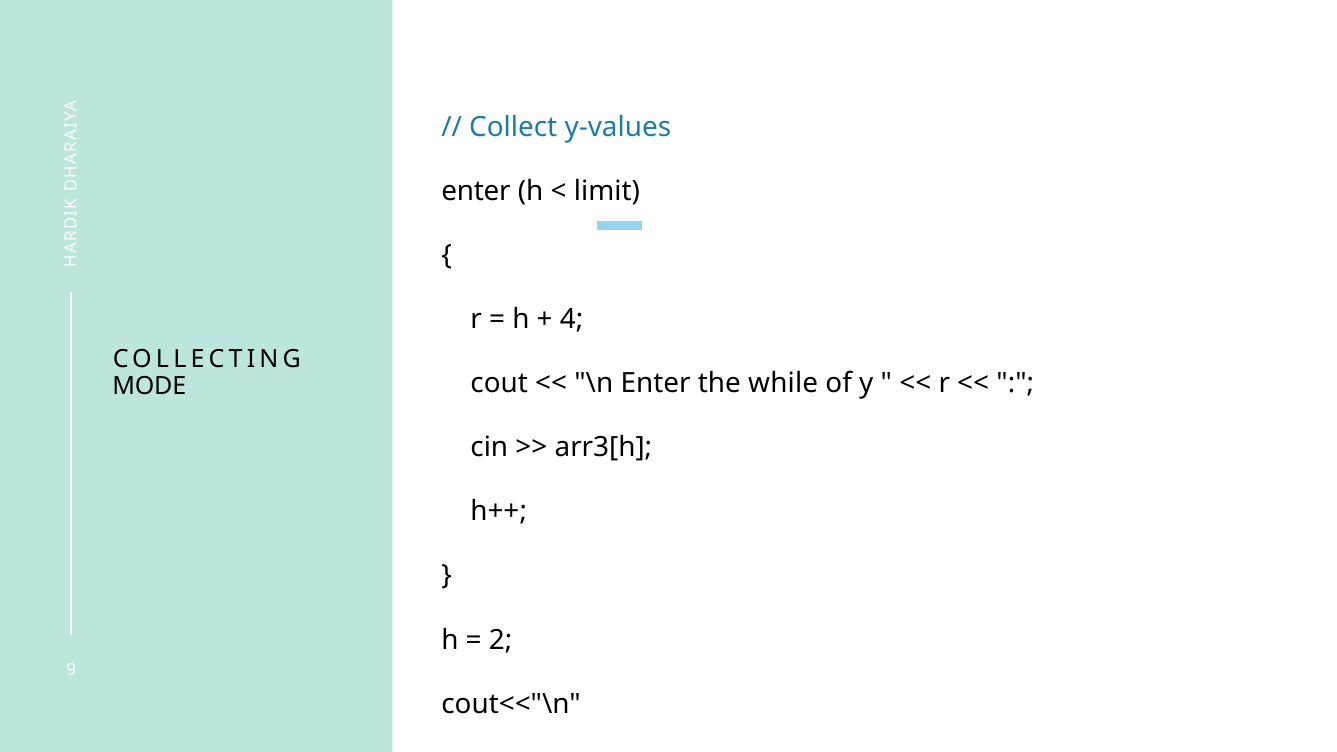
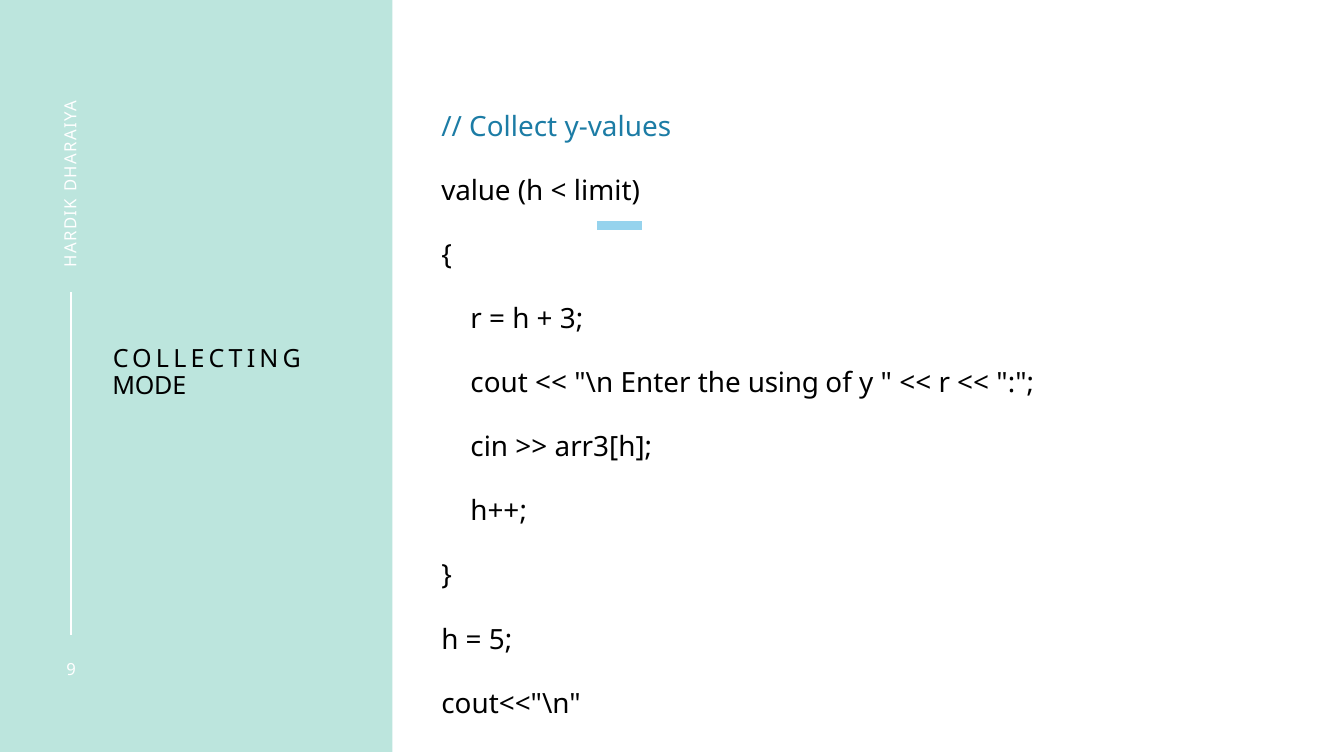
enter: enter -> value (476, 191)
4: 4 -> 3 (572, 319)
while: while -> using (783, 384)
2: 2 -> 5 (501, 640)
